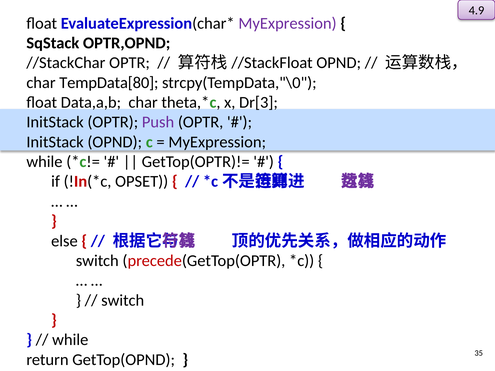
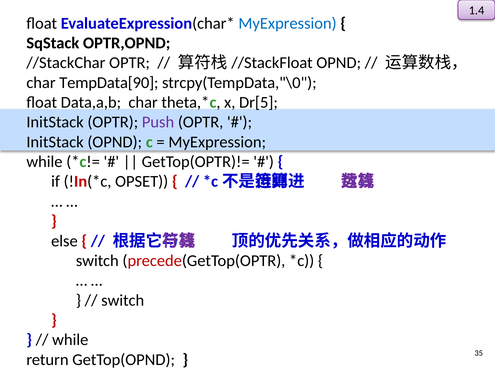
4.9: 4.9 -> 1.4 (476, 11)
MyExpression colour: purple -> blue (288, 23)
TempData[80: TempData[80 -> TempData[90 (109, 83)
Dr[3: Dr[3 -> Dr[5 (258, 102)
